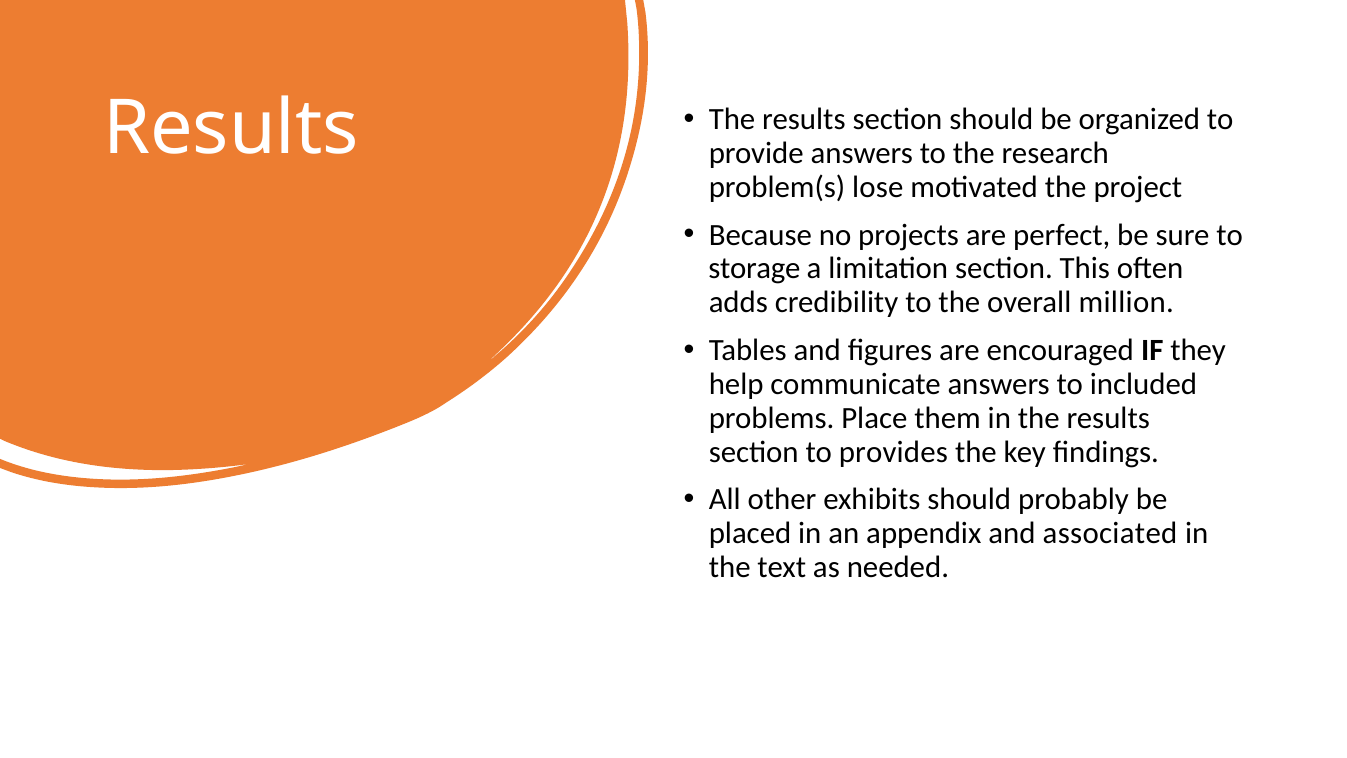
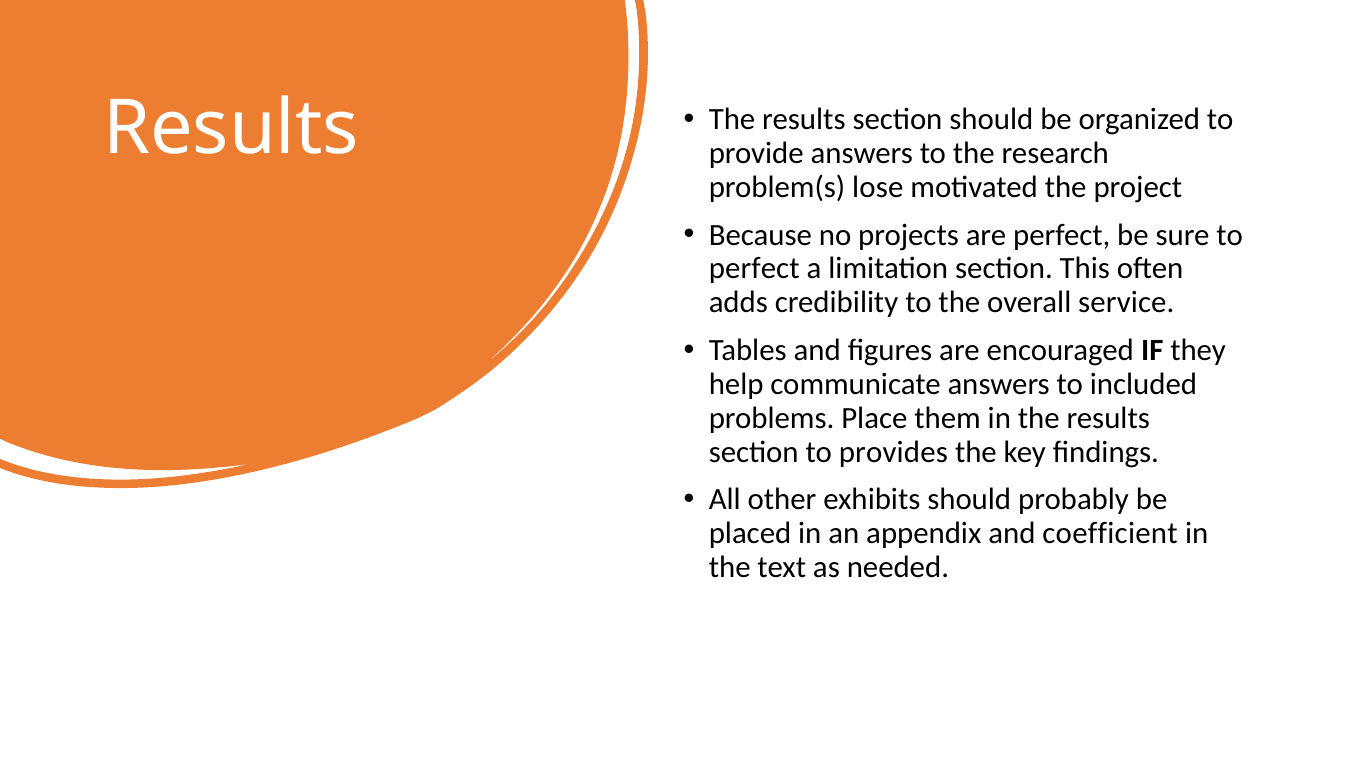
storage: storage -> perfect (754, 269)
million: million -> service (1126, 302)
associated: associated -> coefficient (1110, 533)
